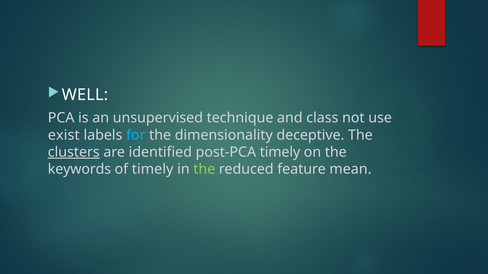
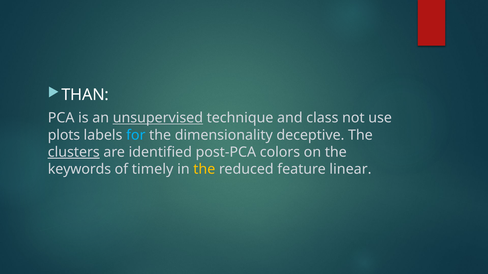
WELL: WELL -> THAN (85, 95)
unsupervised underline: none -> present (158, 118)
exist: exist -> plots (64, 135)
post-PCA timely: timely -> colors (280, 152)
the colour: light green -> yellow (204, 169)
mean: mean -> linear (350, 169)
